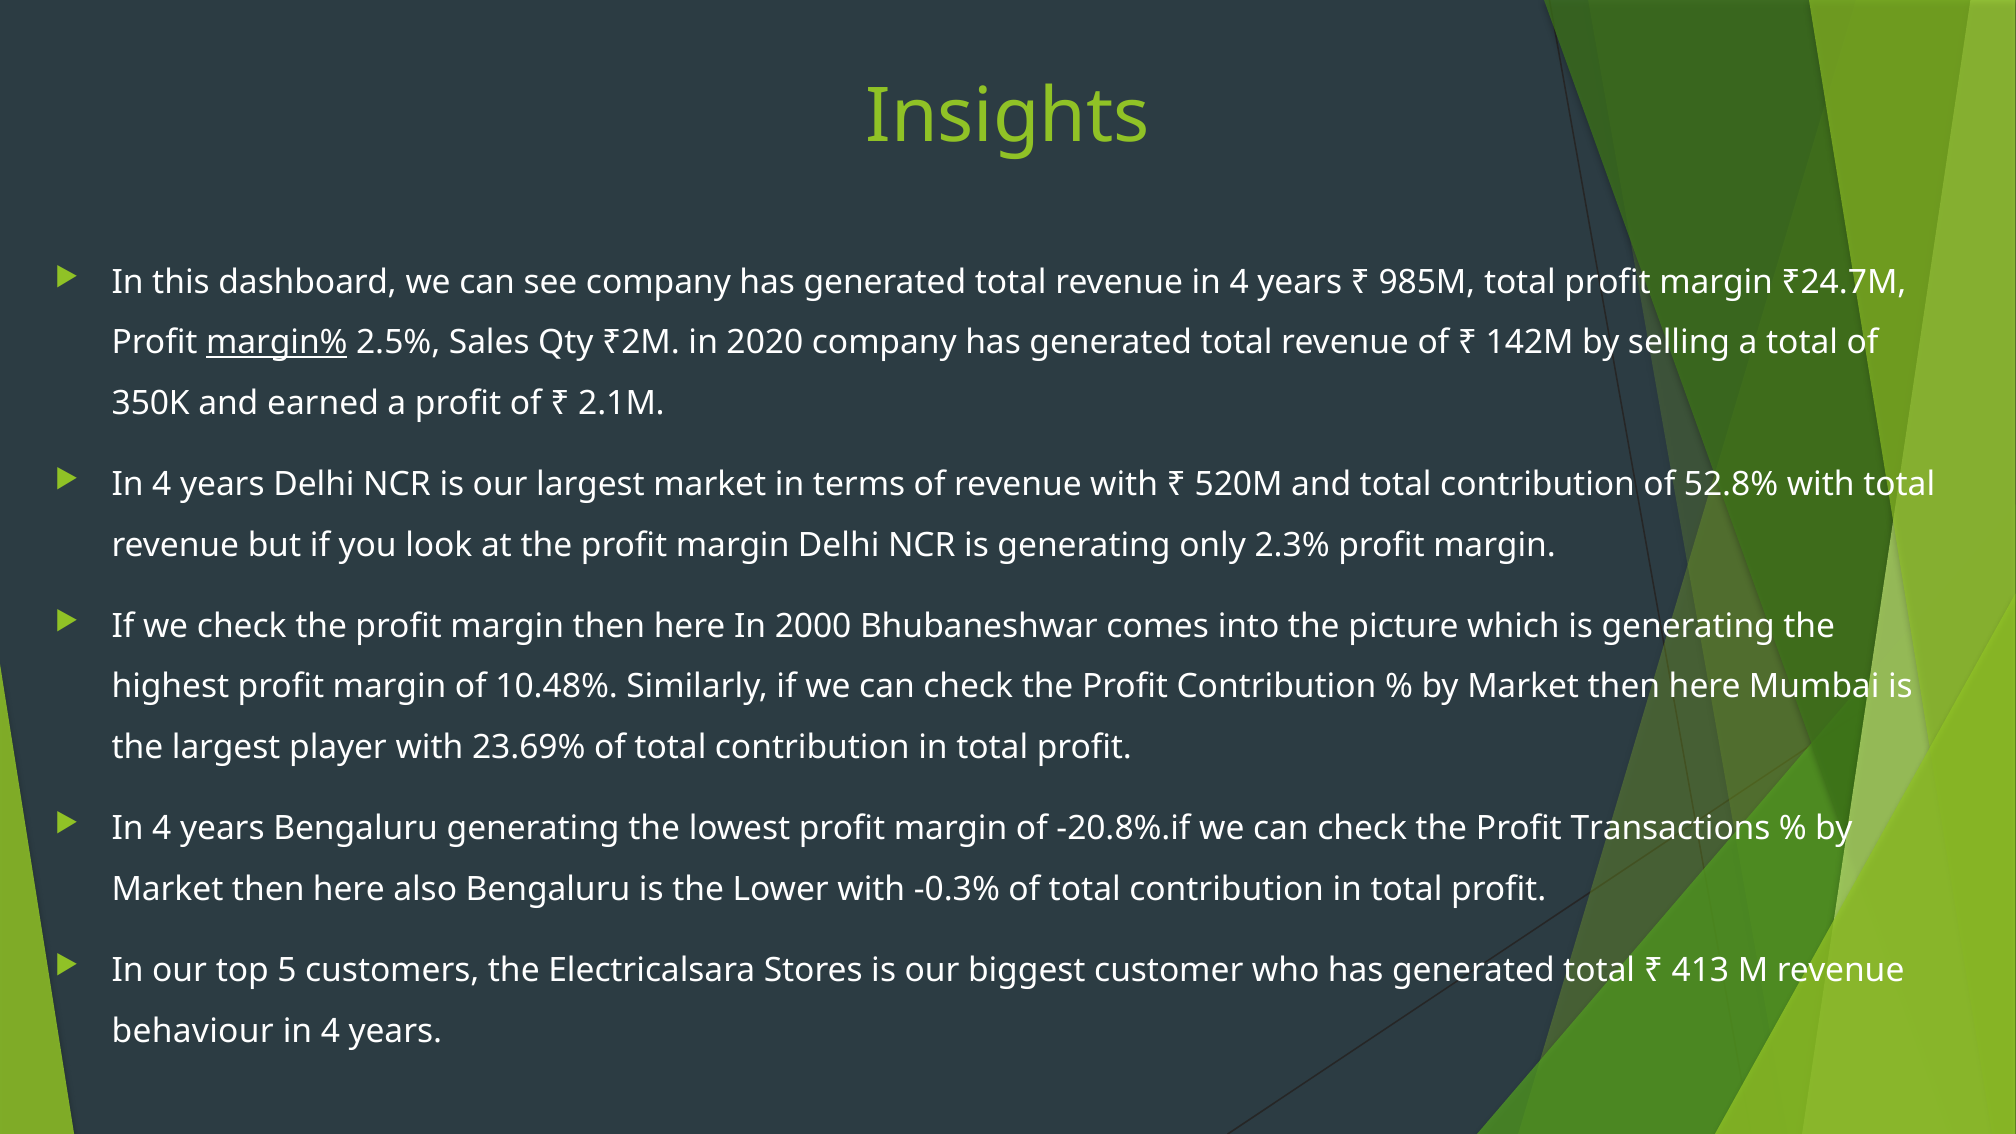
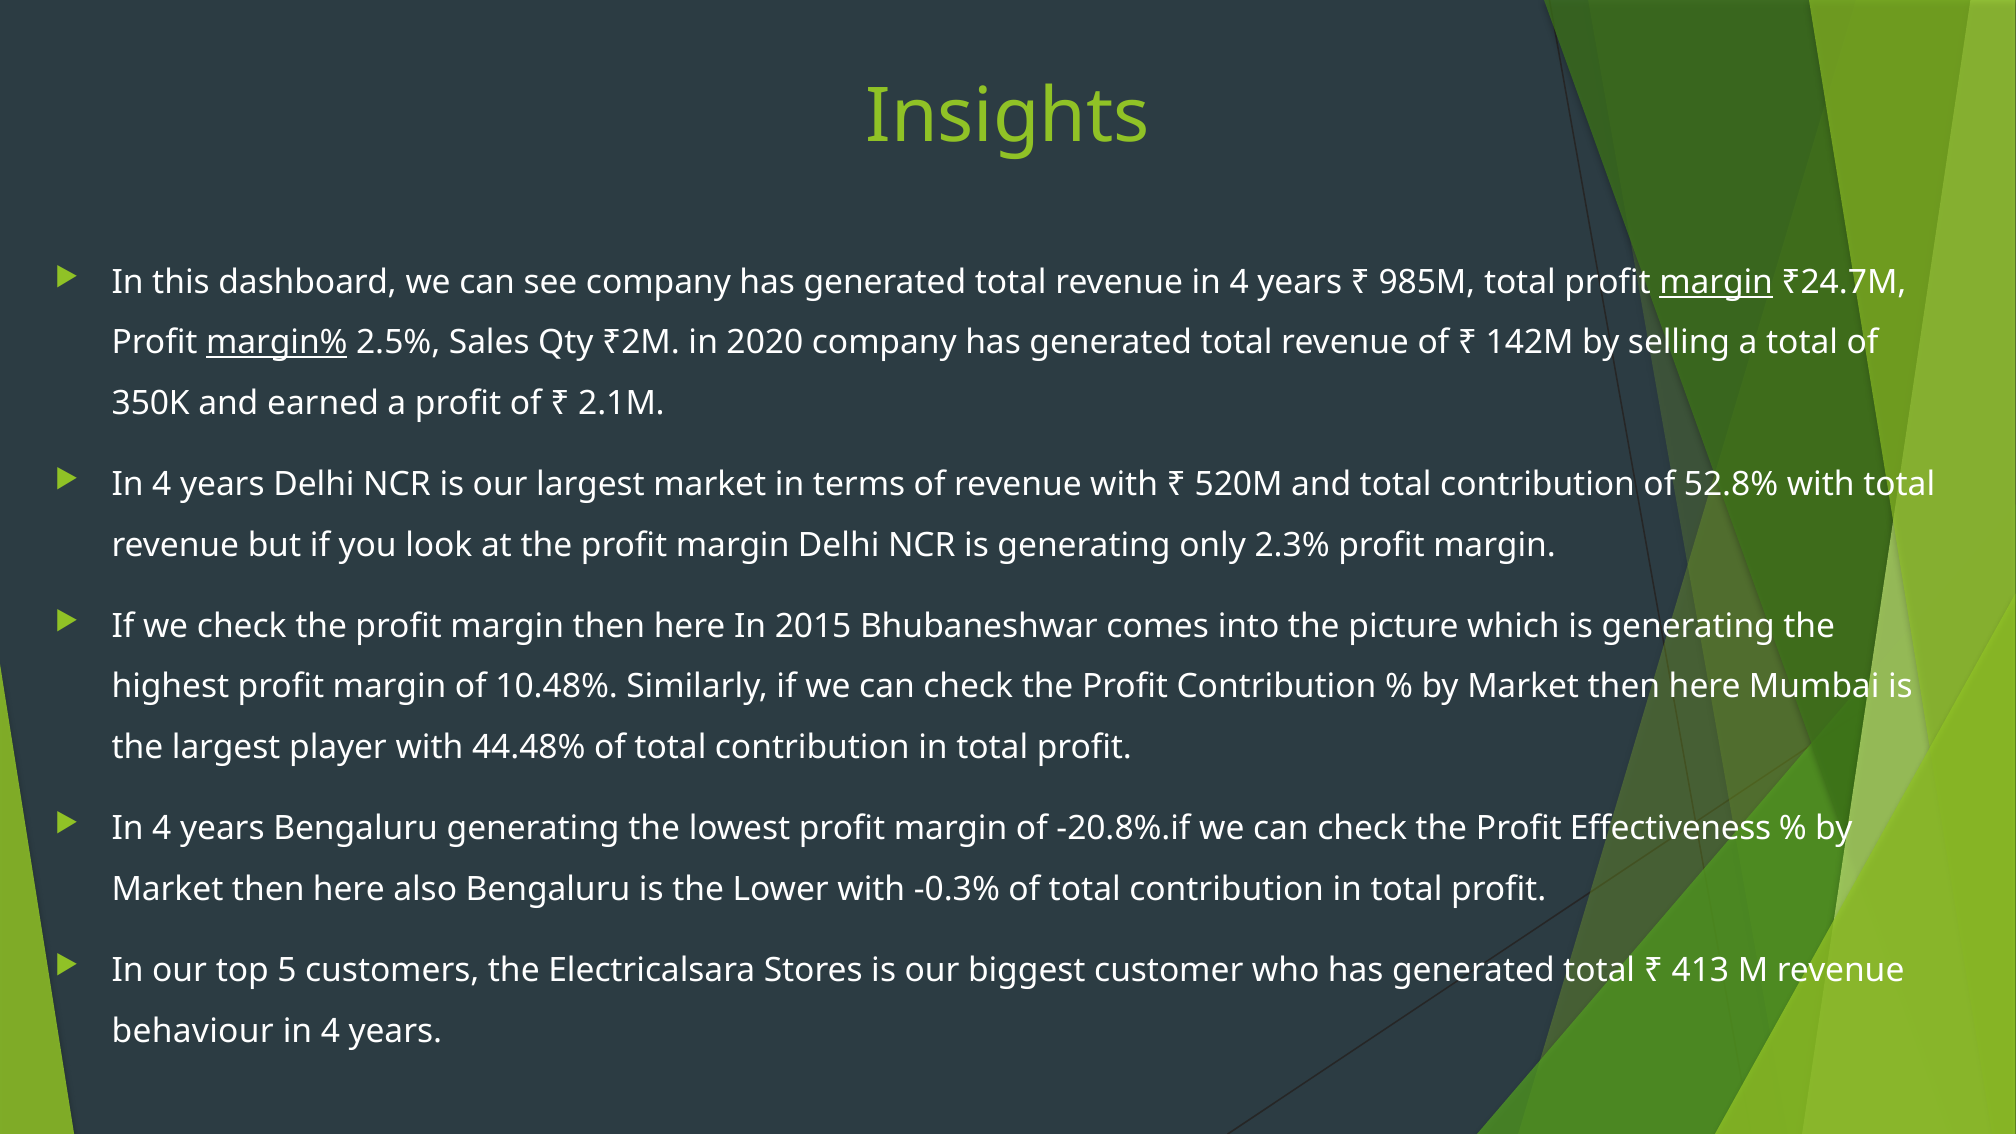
margin underline: none -> present (1716, 282)
2000: 2000 -> 2015 (813, 626)
23.69%: 23.69% -> 44.48% (529, 747)
Transactions: Transactions -> Effectiveness (1671, 829)
